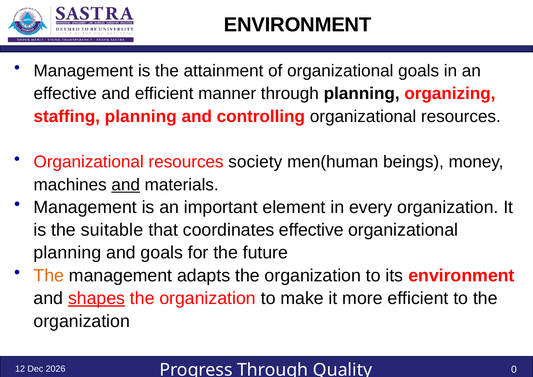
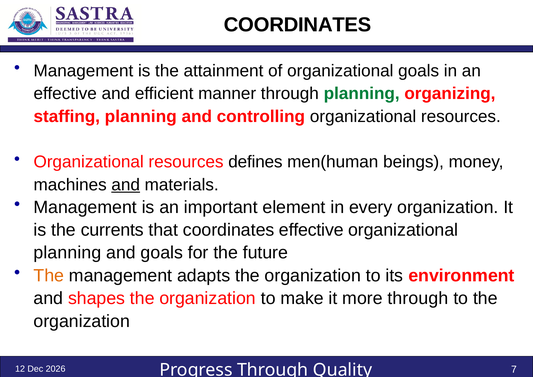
ENVIRONMENT: ENVIRONMENT -> COORDINATES (298, 25)
planning colour: black -> green (362, 94)
society: society -> defines (255, 162)
suitable: suitable -> currents (112, 230)
shapes underline: present -> none (97, 298)
more efficient: efficient -> through (418, 298)
0: 0 -> 7 (514, 370)
